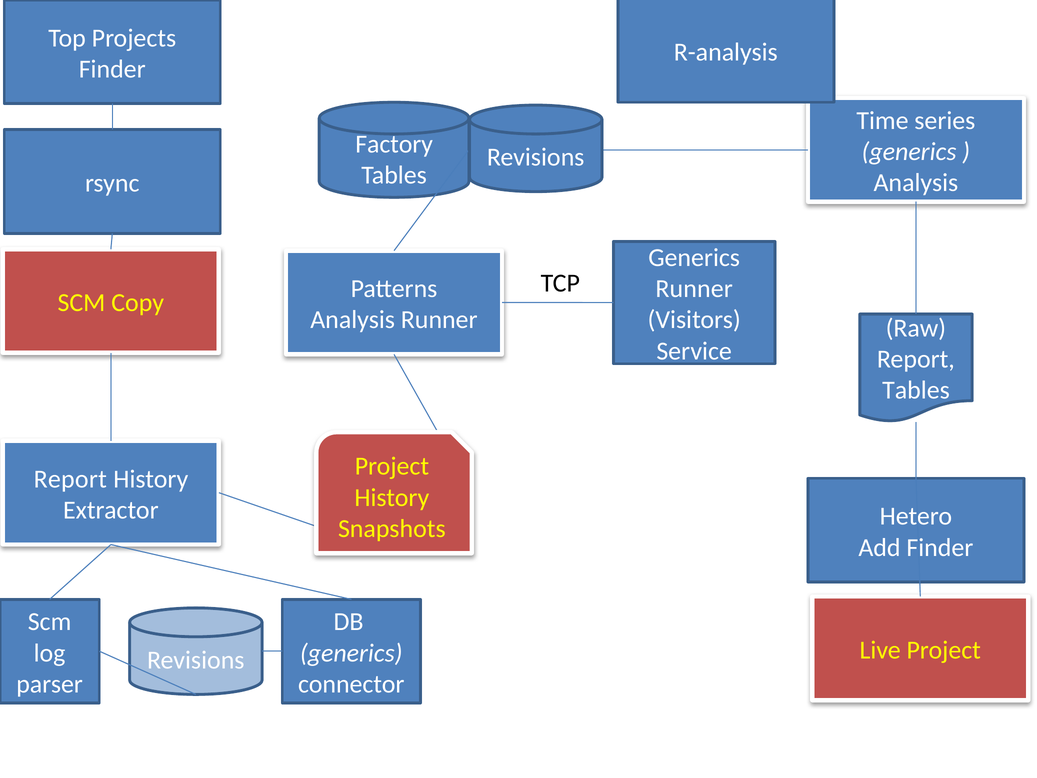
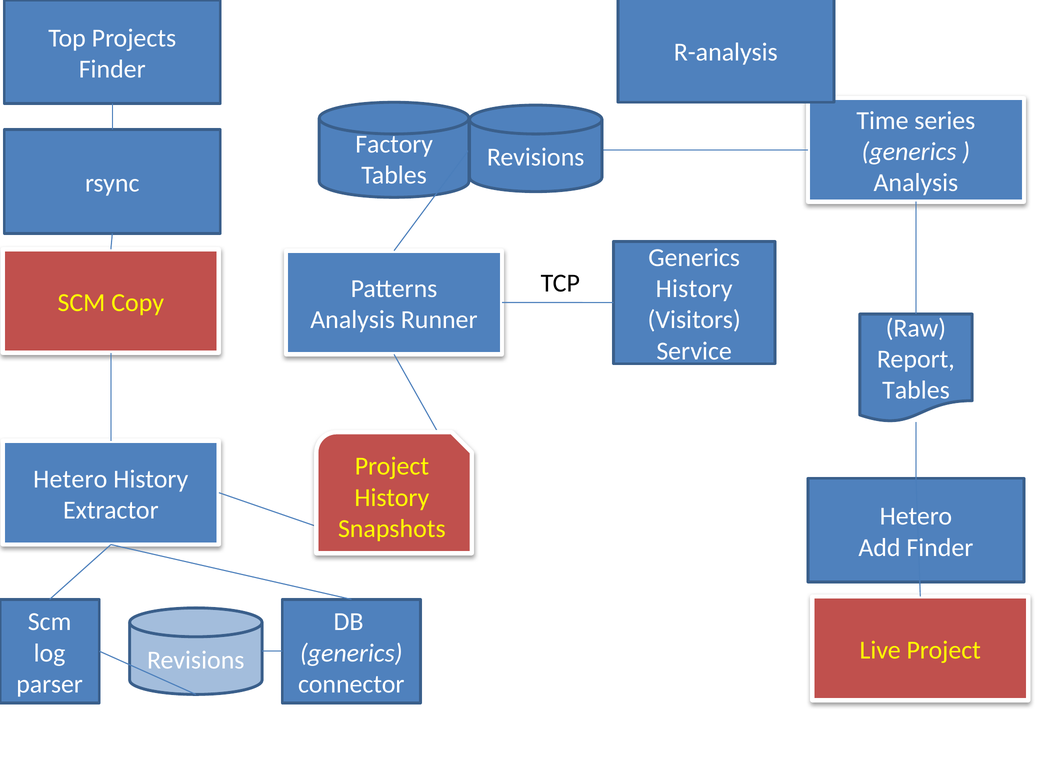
Runner: Runner -> History (694, 289)
Report: Report -> Hetero (70, 479)
